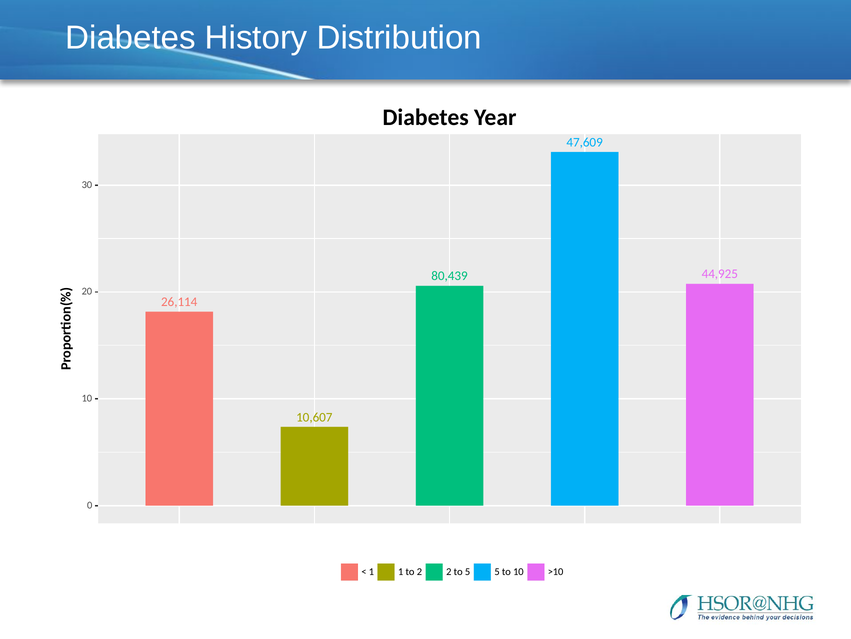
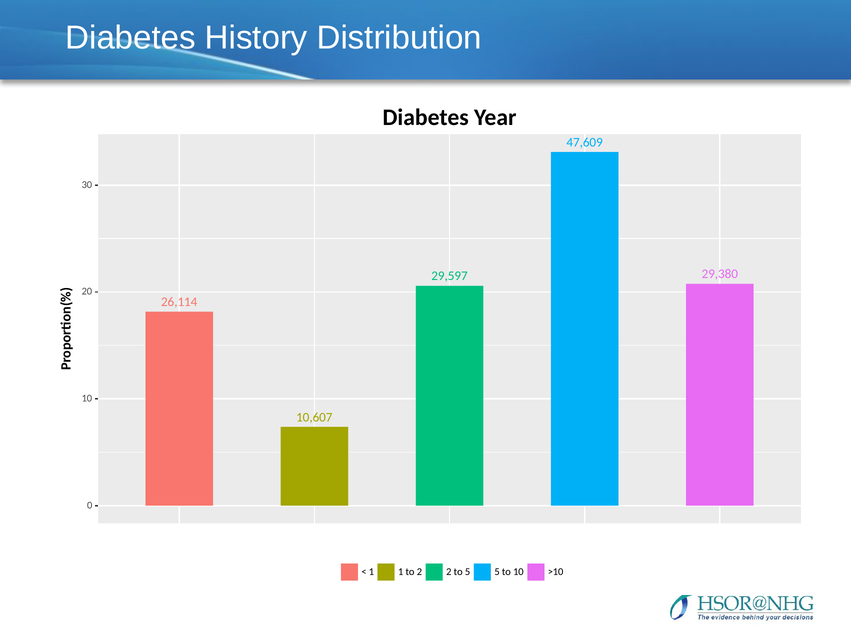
44,925: 44,925 -> 29,380 (720, 274)
80,439: 80,439 -> 29,597 (449, 276)
